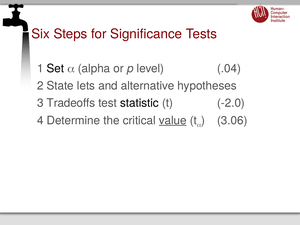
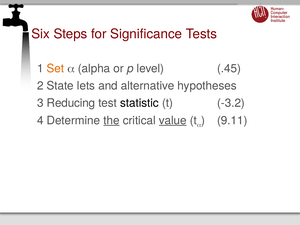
Set colour: black -> orange (55, 68)
.04: .04 -> .45 (229, 68)
Tradeoffs: Tradeoffs -> Reducing (71, 103)
-2.0: -2.0 -> -3.2 (231, 103)
the underline: none -> present (111, 120)
3.06: 3.06 -> 9.11 (232, 120)
